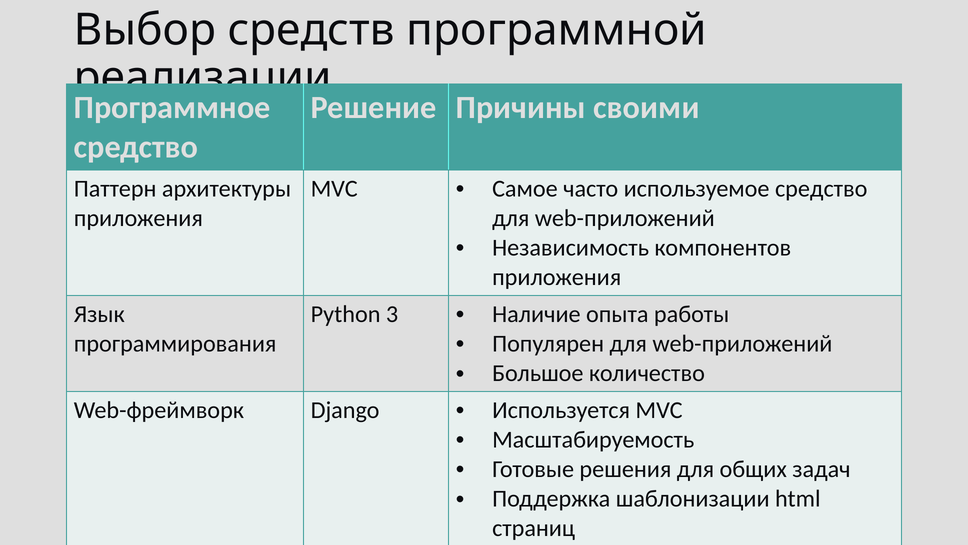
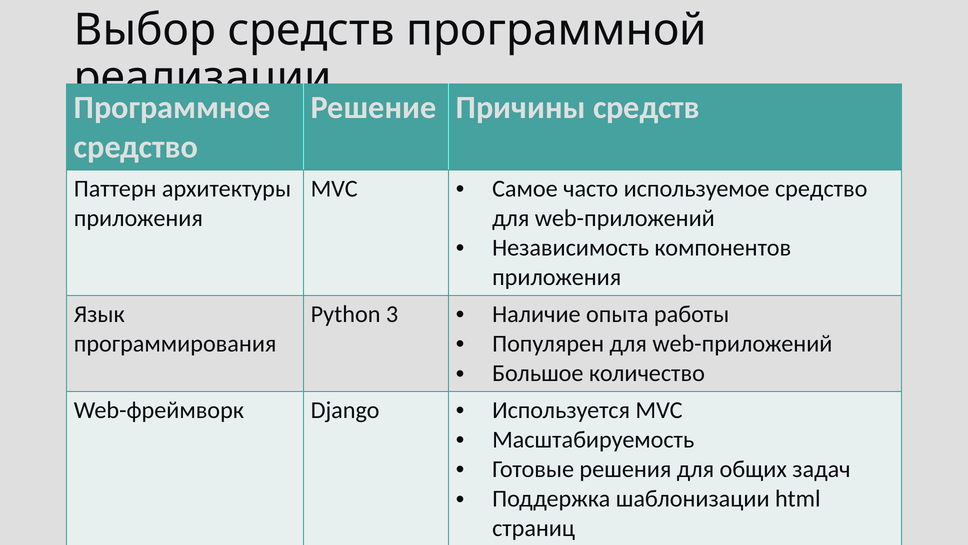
Причины своими: своими -> средств (646, 108)
